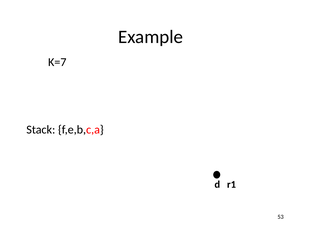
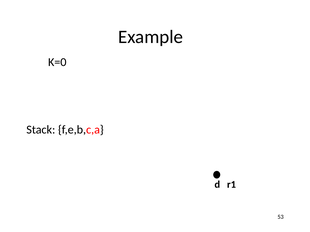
K=7: K=7 -> K=0 (57, 62)
